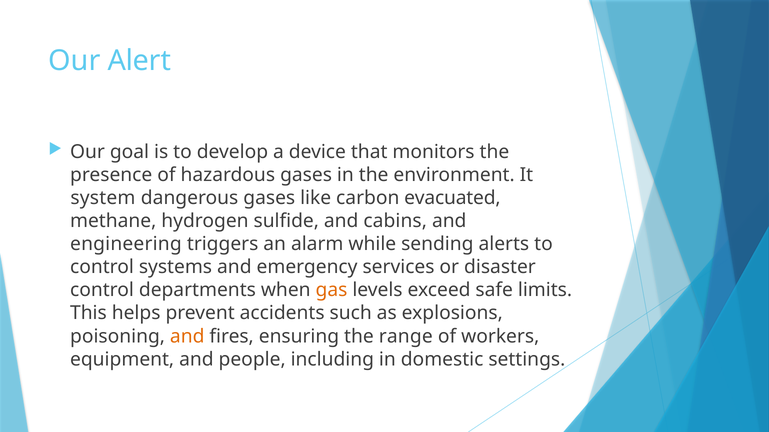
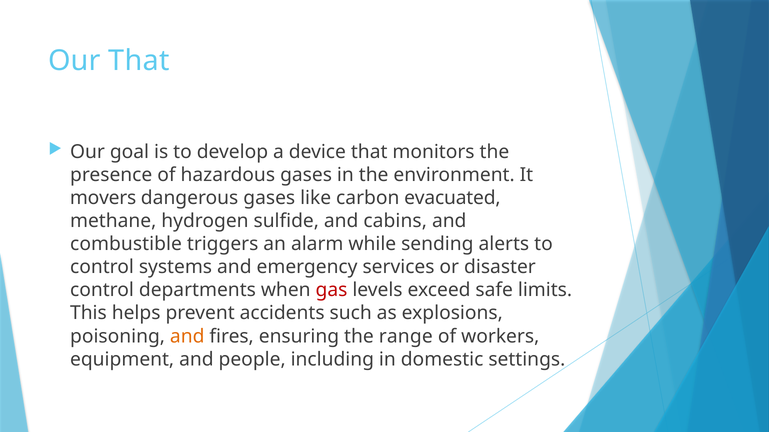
Our Alert: Alert -> That (139, 61)
system: system -> movers (103, 198)
engineering: engineering -> combustible (126, 244)
gas colour: orange -> red (331, 290)
